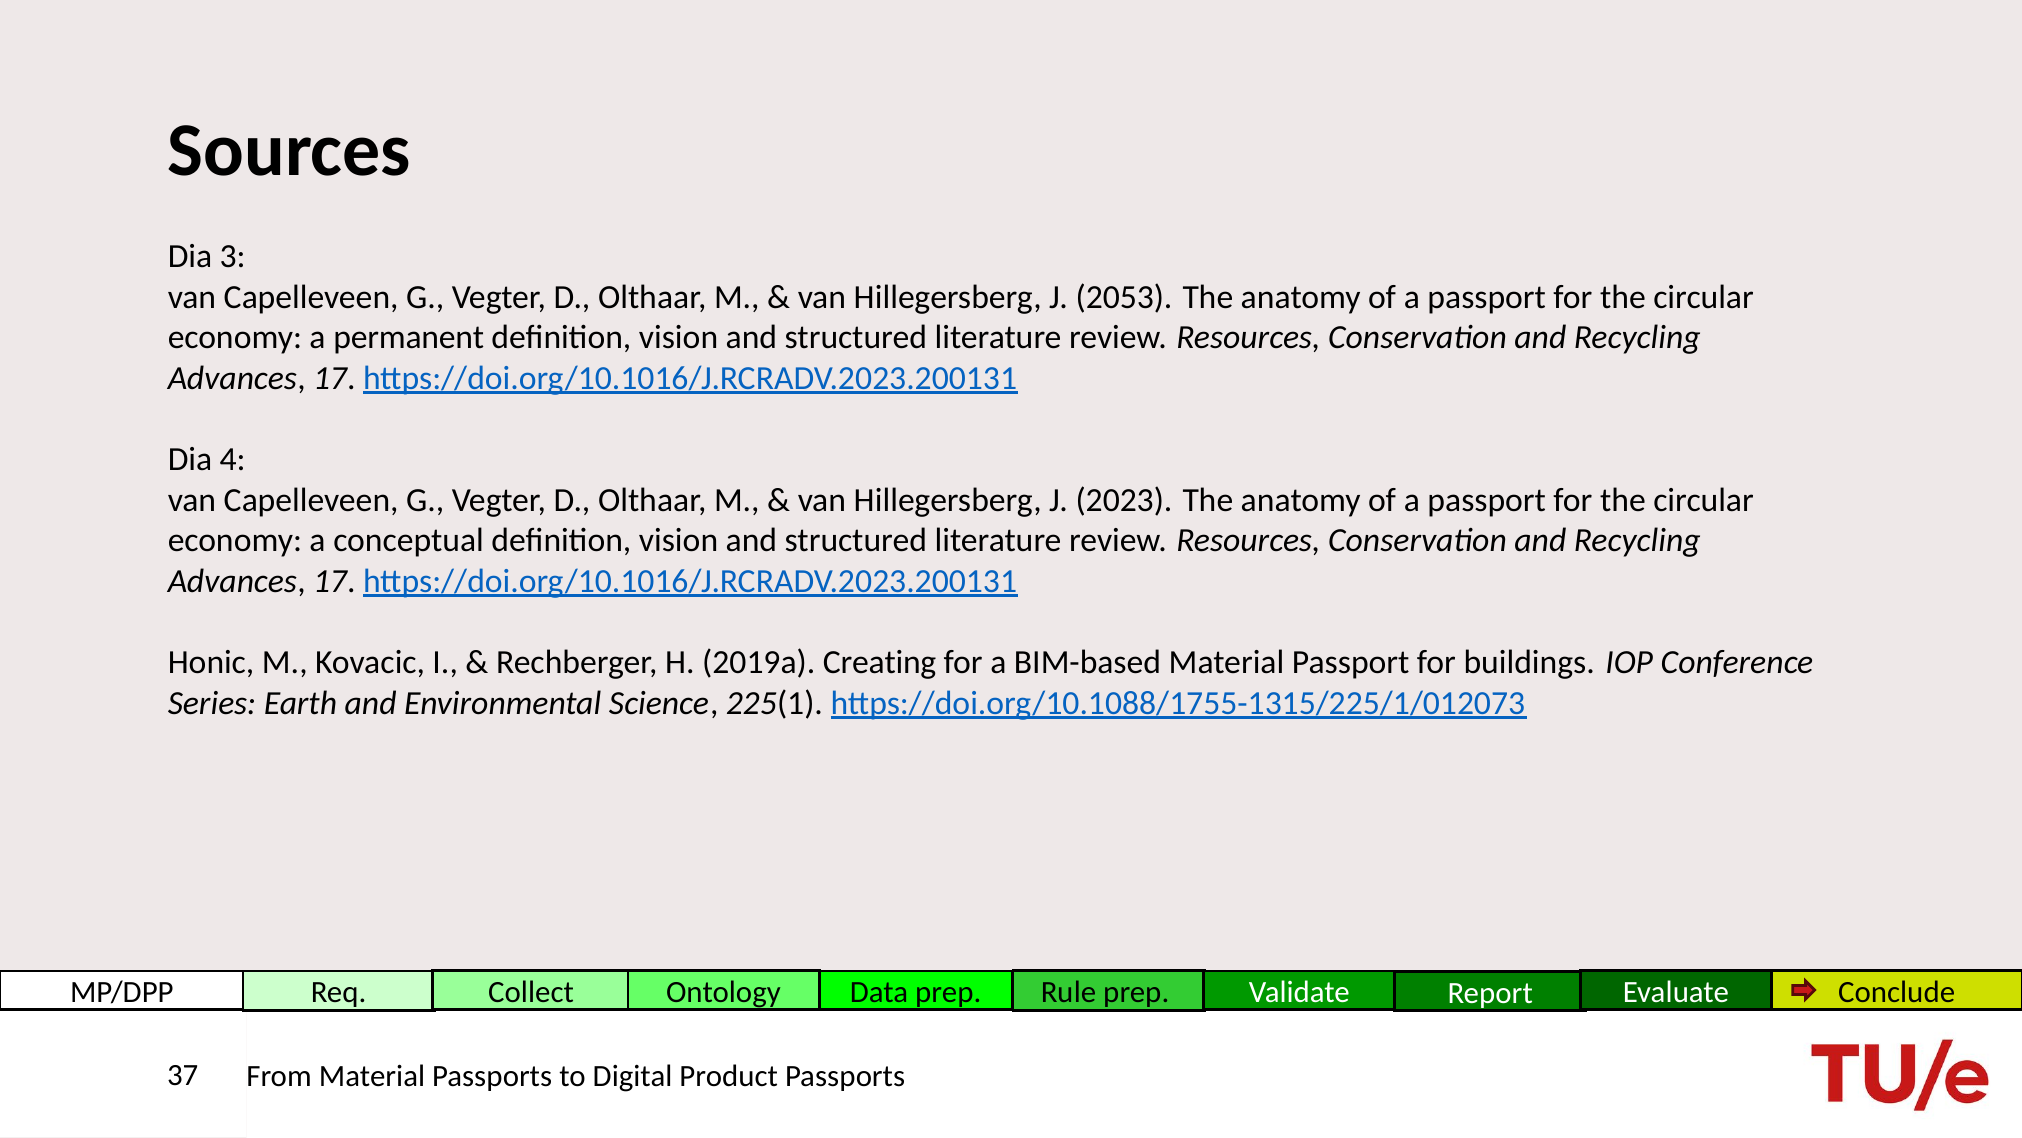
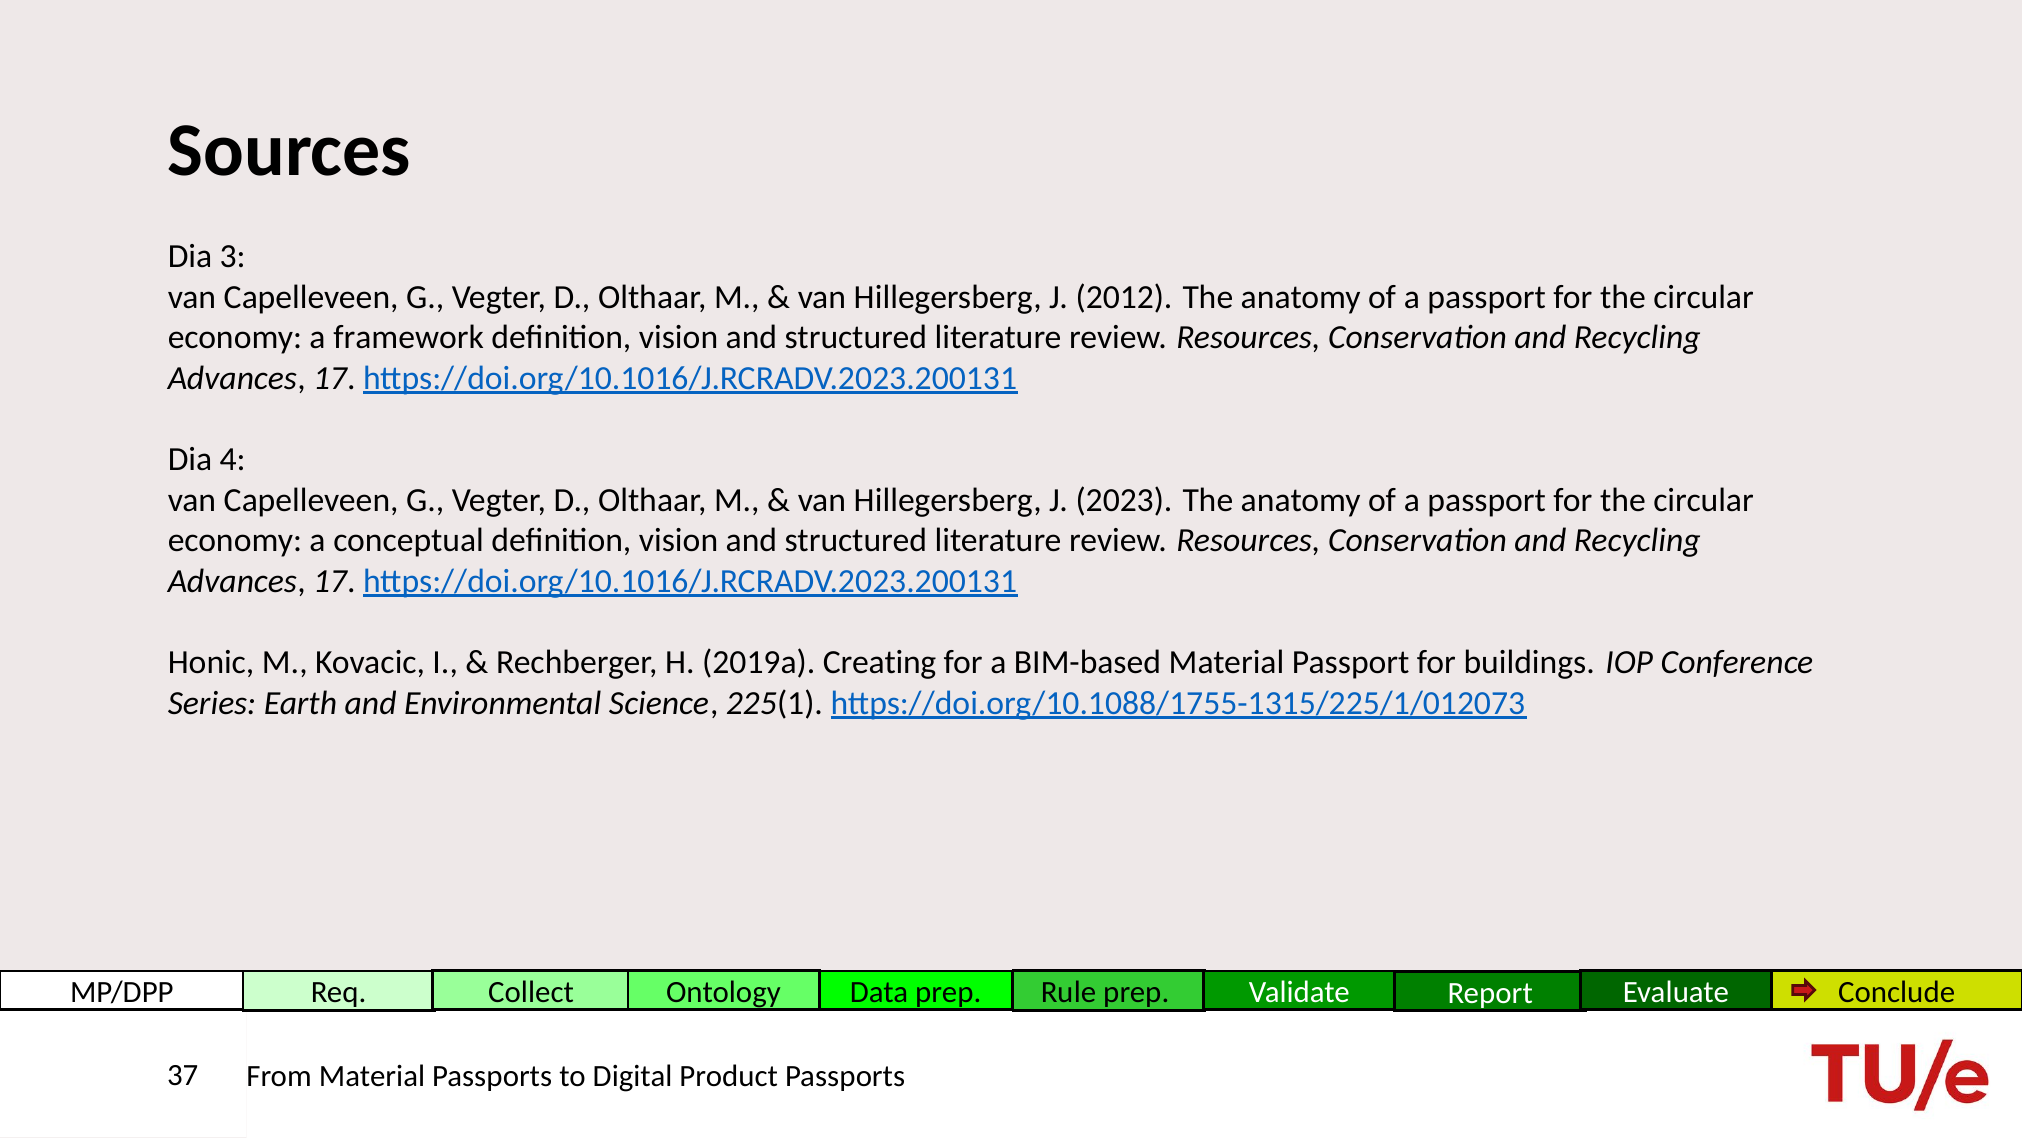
2053: 2053 -> 2012 (1124, 297)
permanent: permanent -> framework (409, 337)
